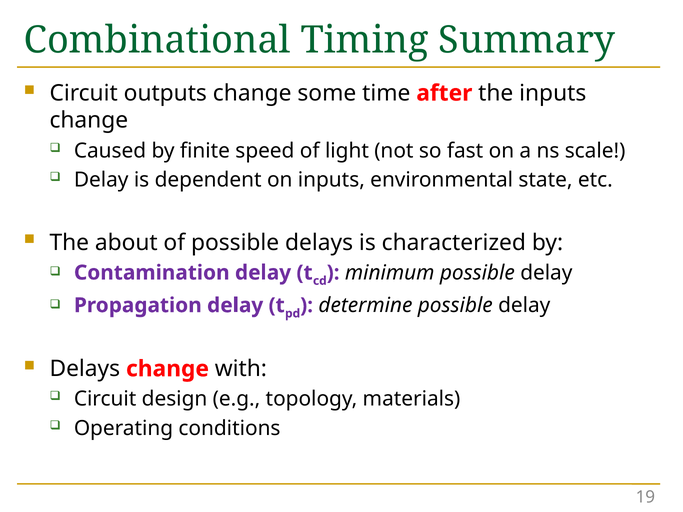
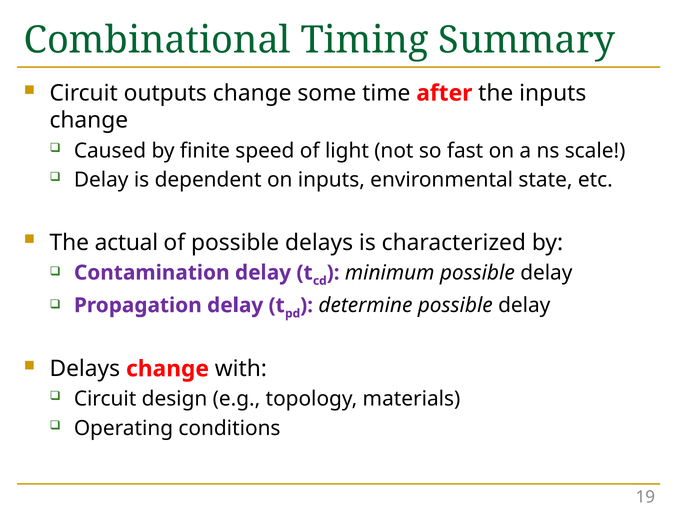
about: about -> actual (126, 243)
